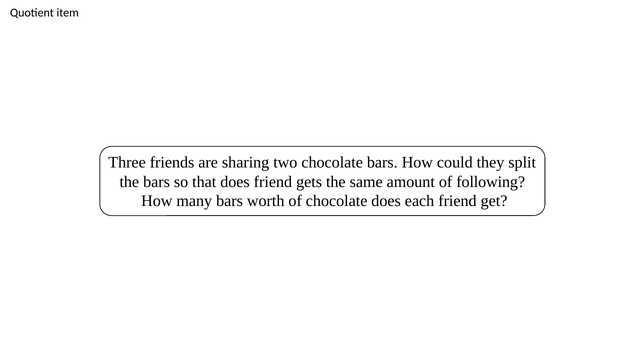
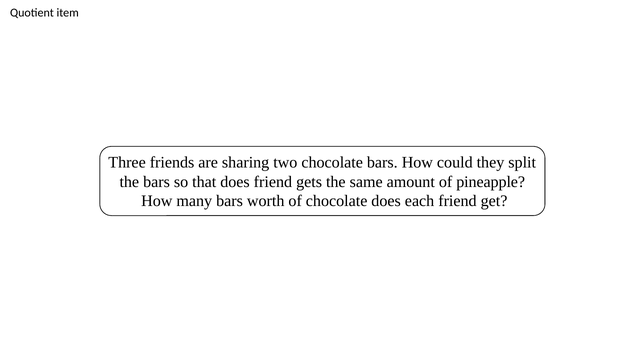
following: following -> pineapple (491, 182)
